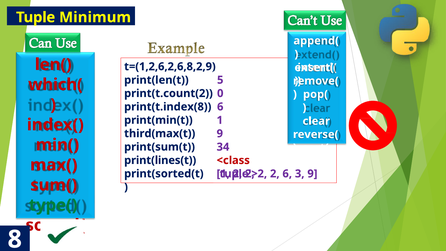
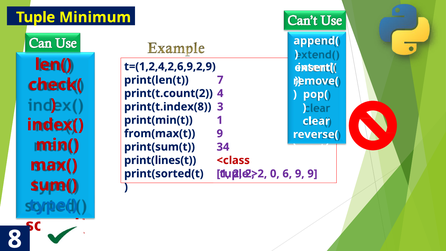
t=(1,2,6,2,6,8,2,9: t=(1,2,6,2,6,8,2,9 -> t=(1,2,4,2,6,9,2,9 (170, 67)
5: 5 -> 7 (220, 80)
which(: which( -> check( (55, 85)
0: 0 -> 4 (220, 93)
print(t.index(8 6: 6 -> 3 (220, 107)
third(max(t: third(max(t -> from(max(t (160, 133)
2: 2 -> 0 (275, 174)
6 3: 3 -> 9 (300, 174)
type( colour: green -> blue (53, 205)
